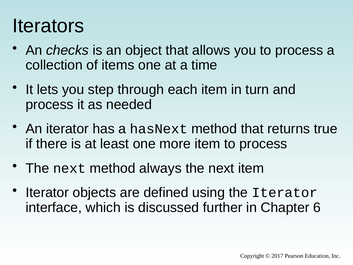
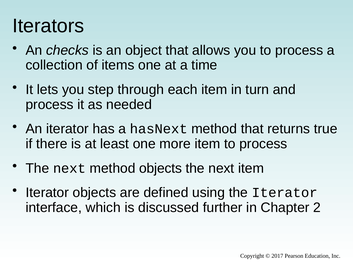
method always: always -> objects (161, 168)
6: 6 -> 2 (317, 207)
